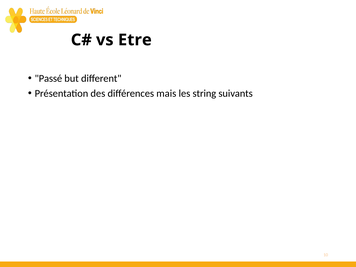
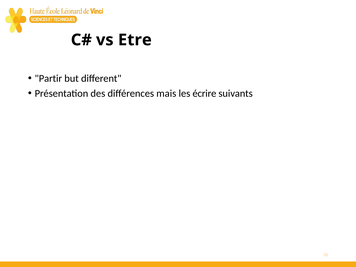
Passé: Passé -> Partir (48, 78)
string: string -> écrire (204, 93)
